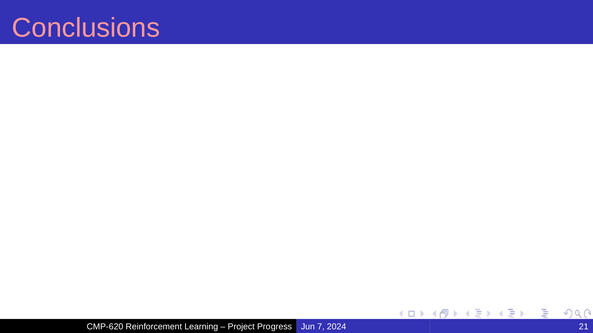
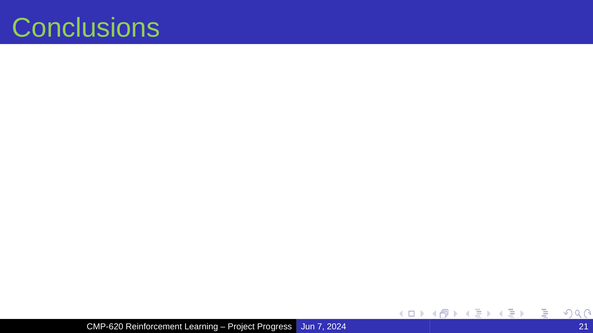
Conclusions colour: pink -> light green (86, 28)
